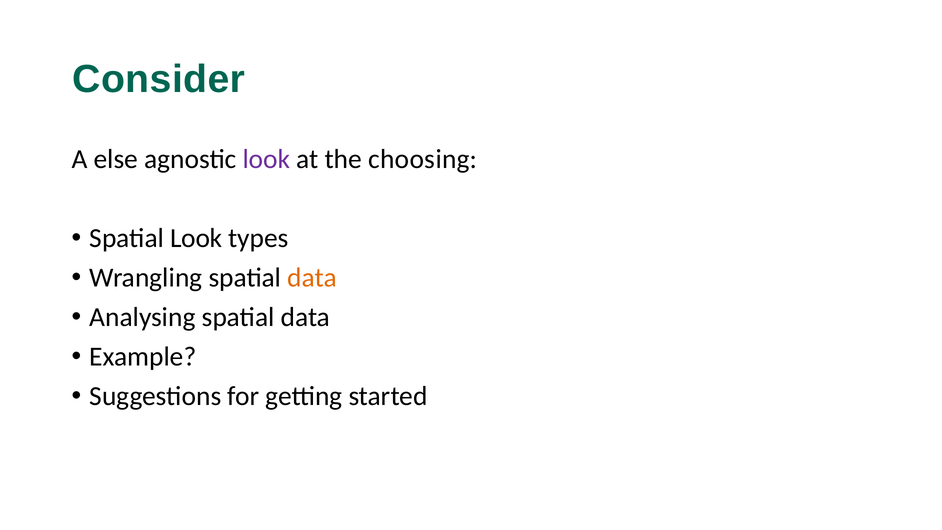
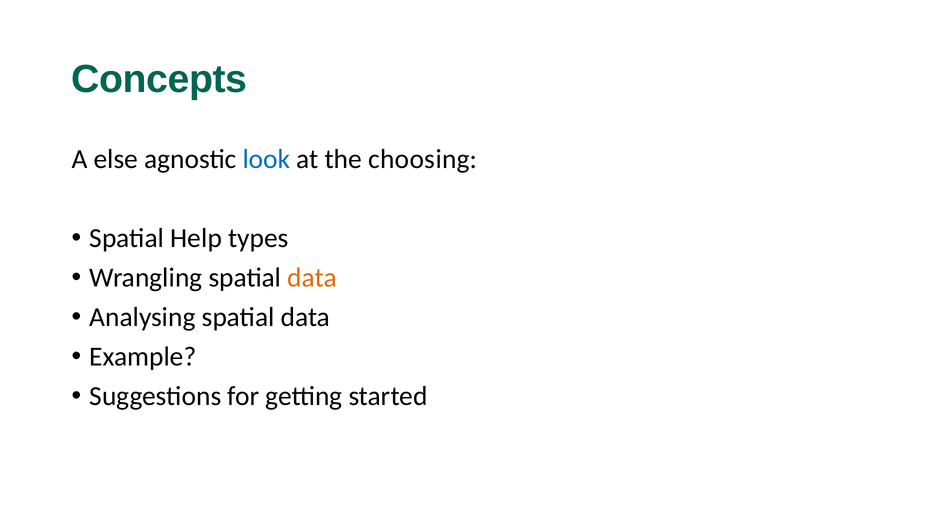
Consider: Consider -> Concepts (159, 79)
look colour: purple -> blue (266, 159)
Spatial Look: Look -> Help (196, 238)
